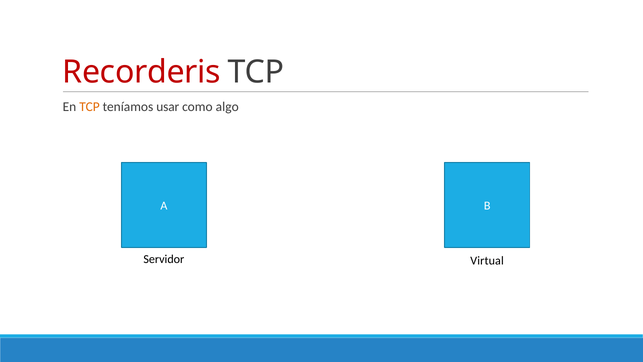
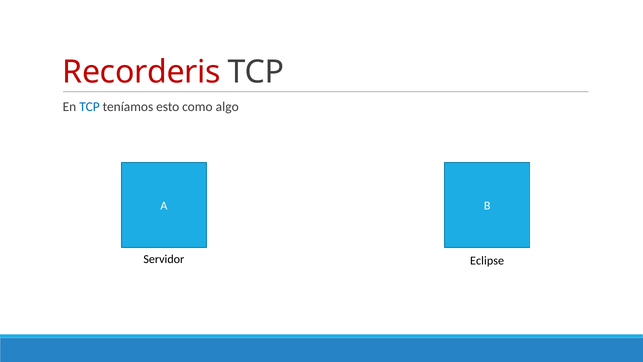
TCP colour: orange -> blue (90, 107)
usar: usar -> esto (168, 107)
Virtual: Virtual -> Eclipse (487, 260)
